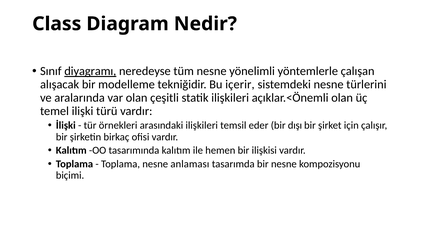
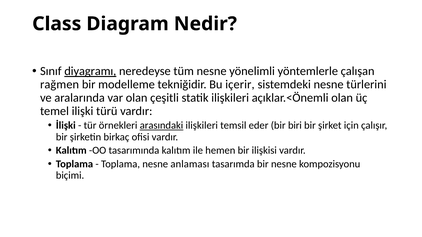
alışacak: alışacak -> rağmen (60, 85)
arasındaki underline: none -> present (162, 126)
dışı: dışı -> biri (295, 126)
